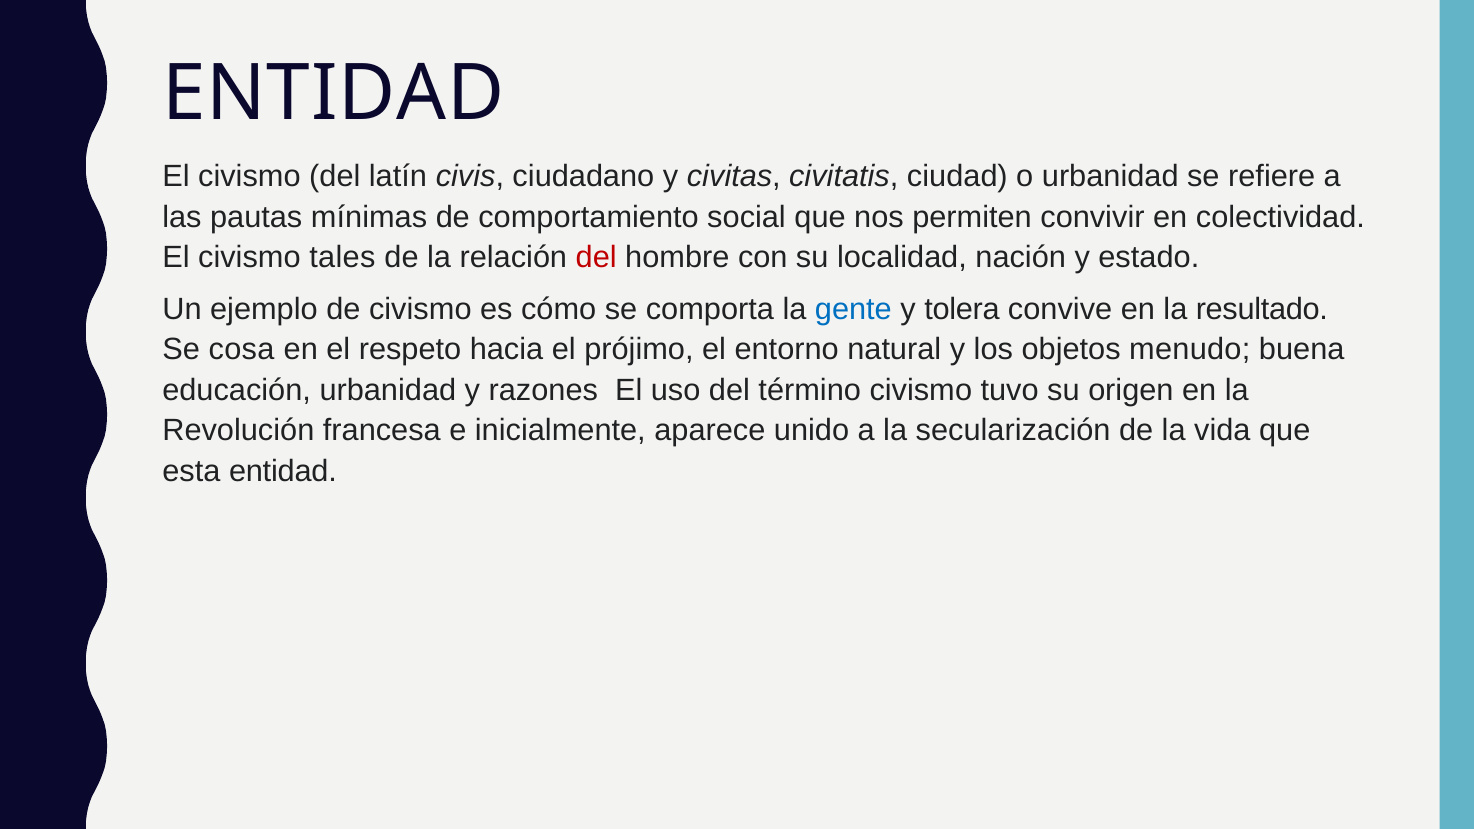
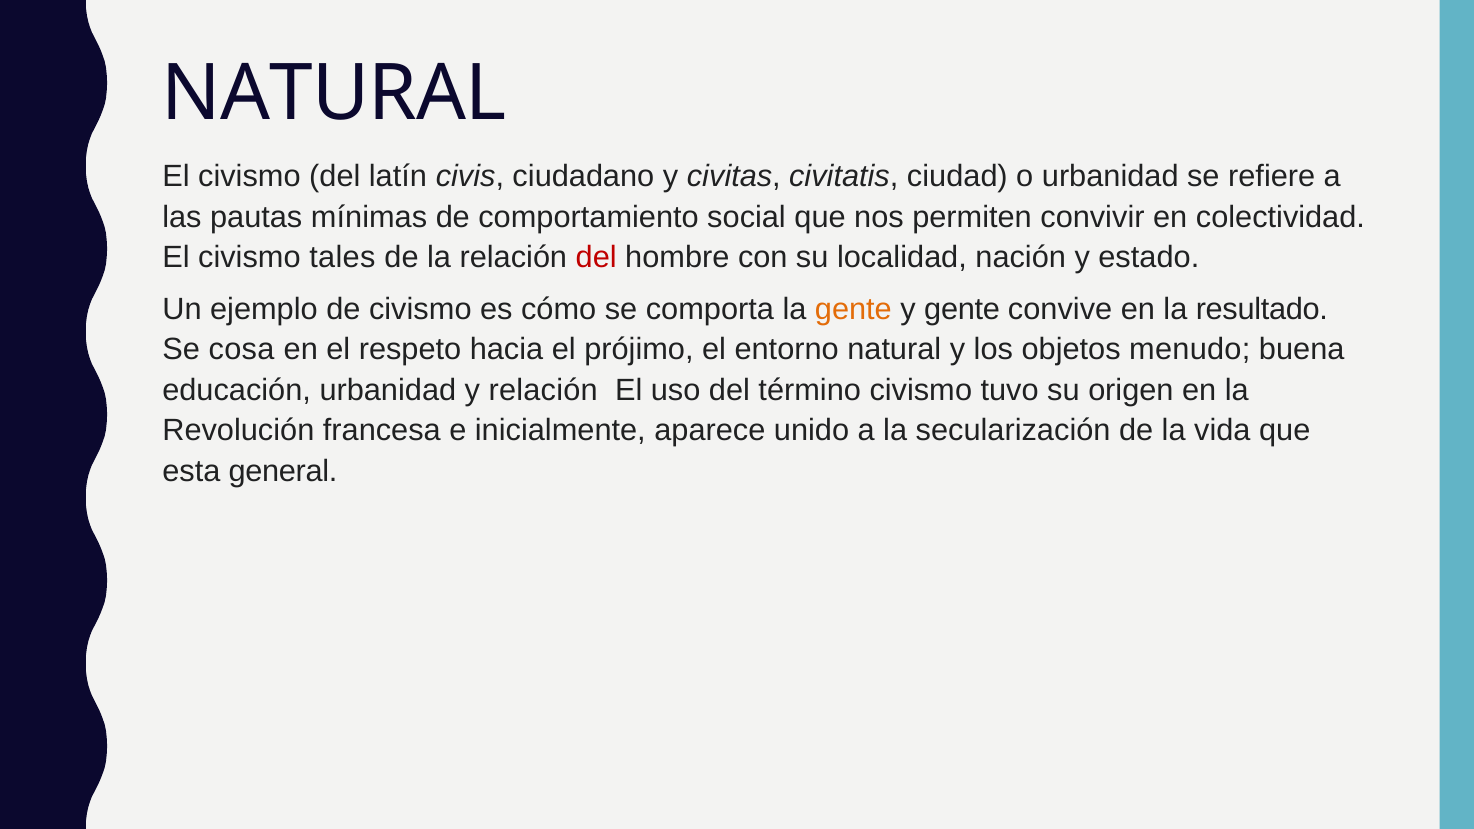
ENTIDAD: ENTIDAD -> NATURAL (334, 94)
gente colour: blue -> orange (853, 309)
y tolera: tolera -> gente (962, 309)
y razones: razones -> relación (543, 390)
esta entidad: entidad -> general (283, 471)
